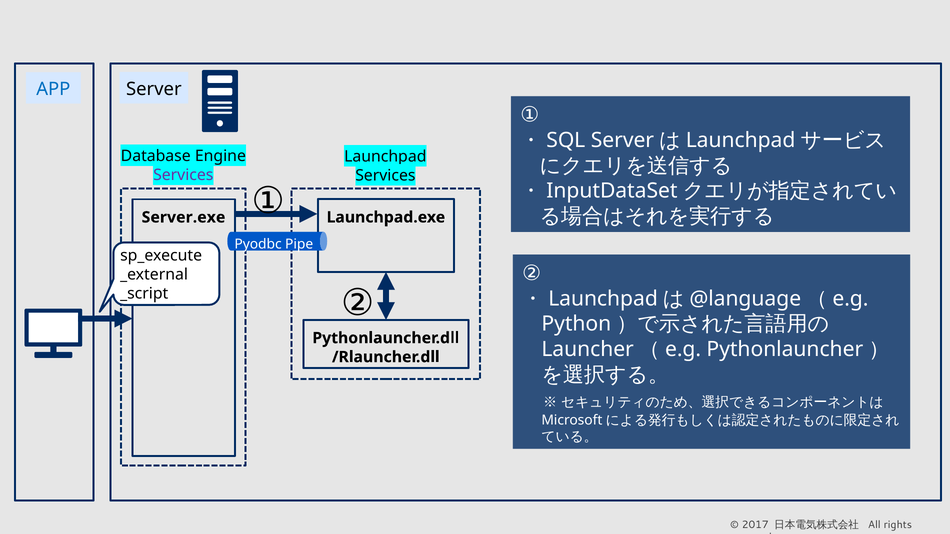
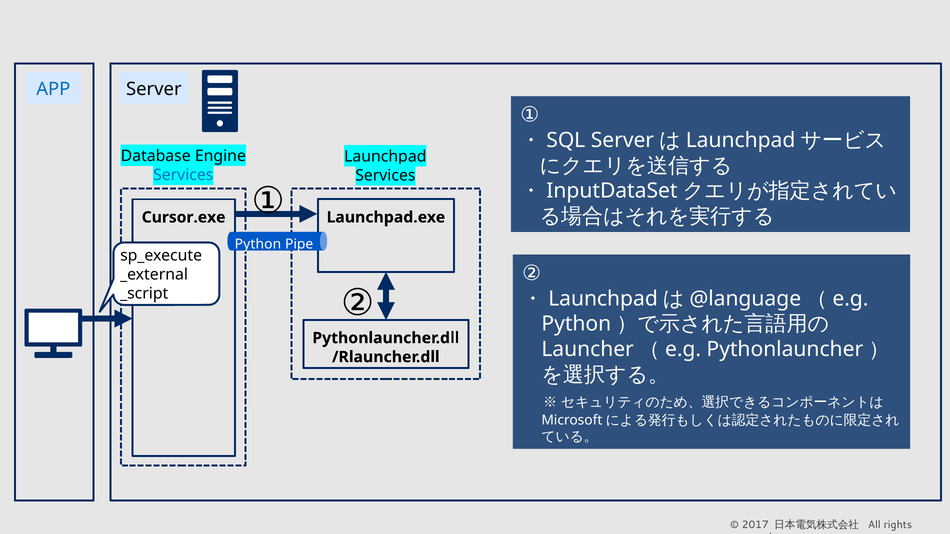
Services colour: purple -> blue (183, 175)
Server.exe: Server.exe -> Cursor.exe (184, 217)
Pyodbc: Pyodbc -> Python (258, 245)
